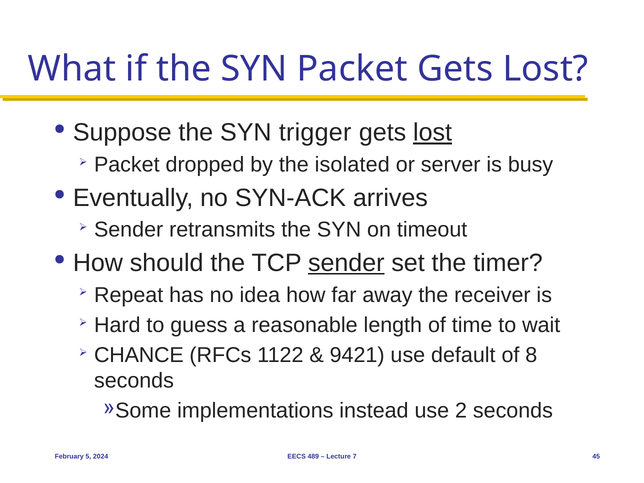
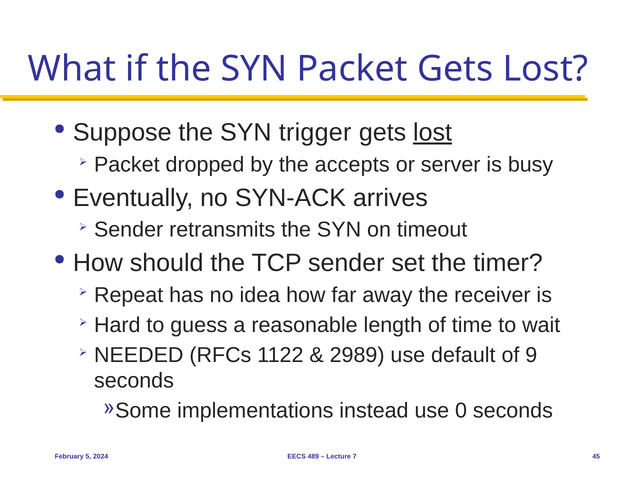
isolated: isolated -> accepts (352, 165)
sender underline: present -> none (346, 263)
CHANCE: CHANCE -> NEEDED (139, 355)
9421: 9421 -> 2989 (357, 355)
8: 8 -> 9 (531, 355)
2: 2 -> 0 (461, 411)
